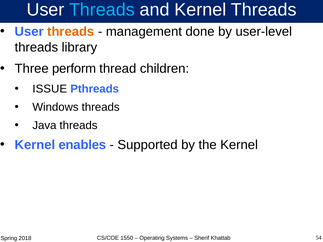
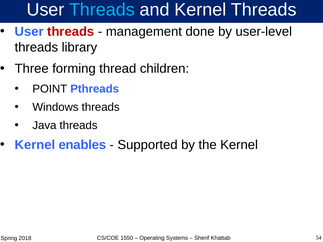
threads colour: orange -> red (71, 32)
perform: perform -> forming (74, 69)
ISSUE: ISSUE -> POINT (50, 89)
